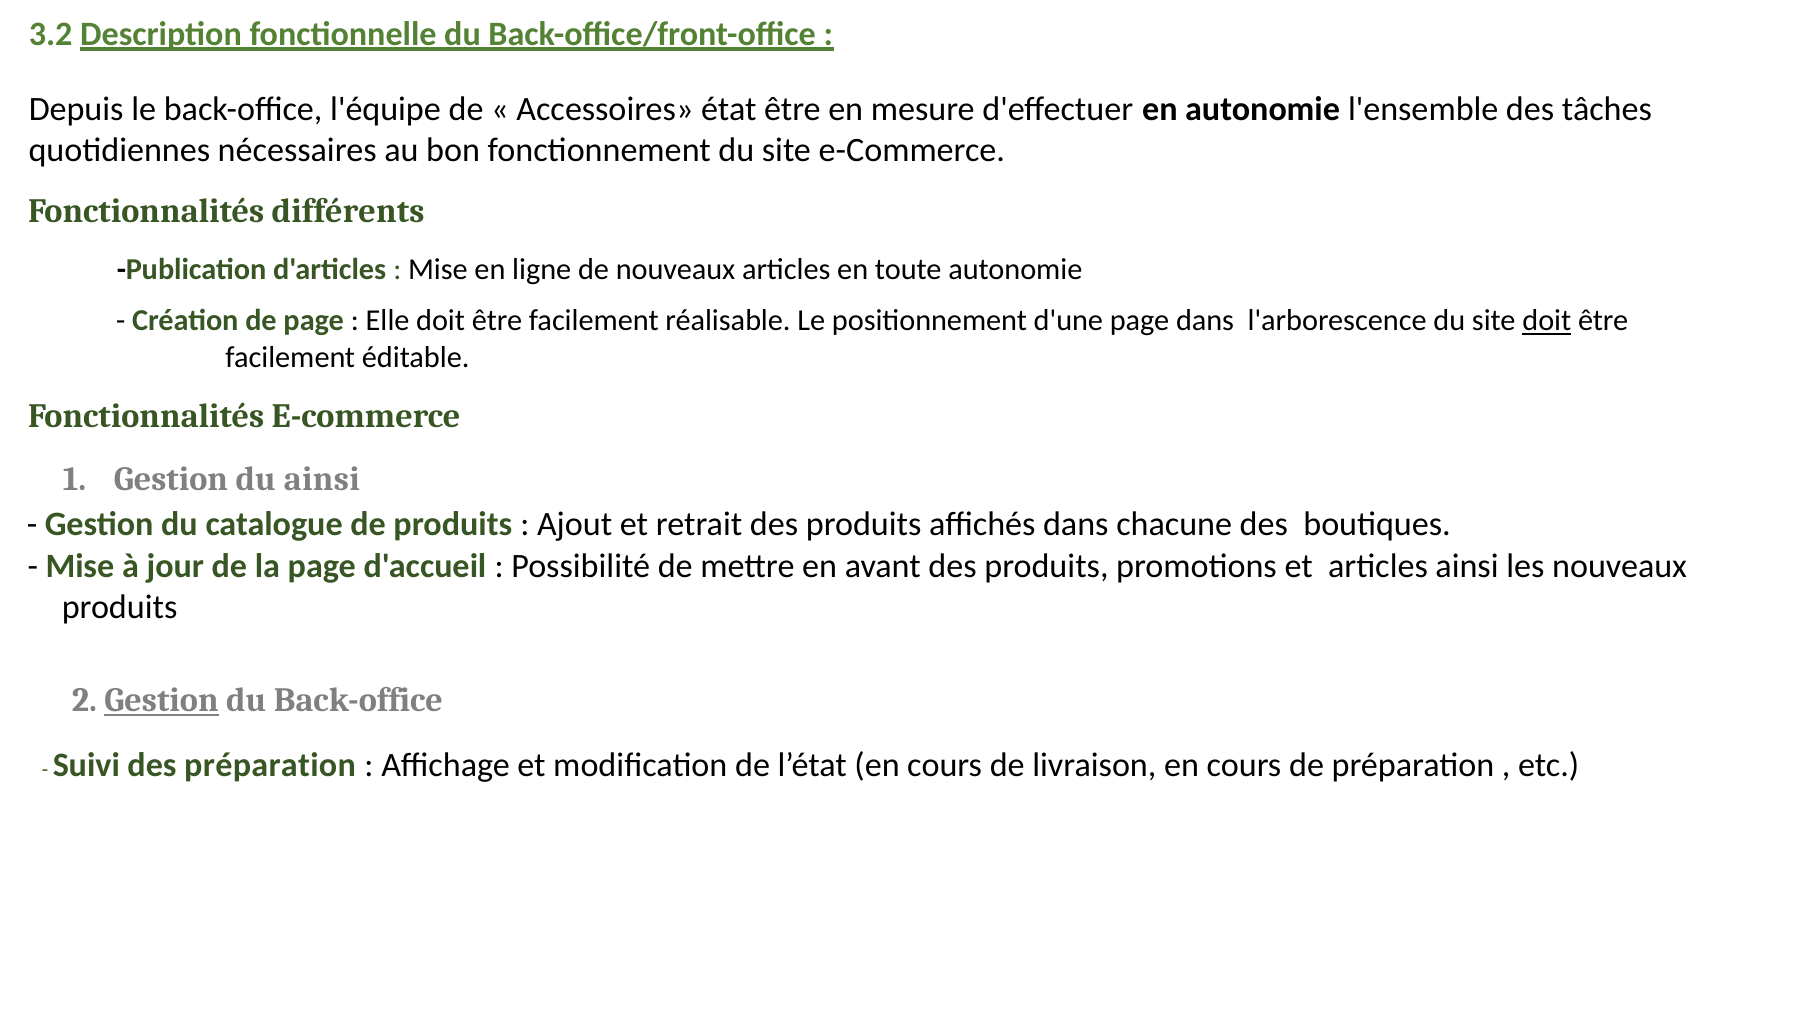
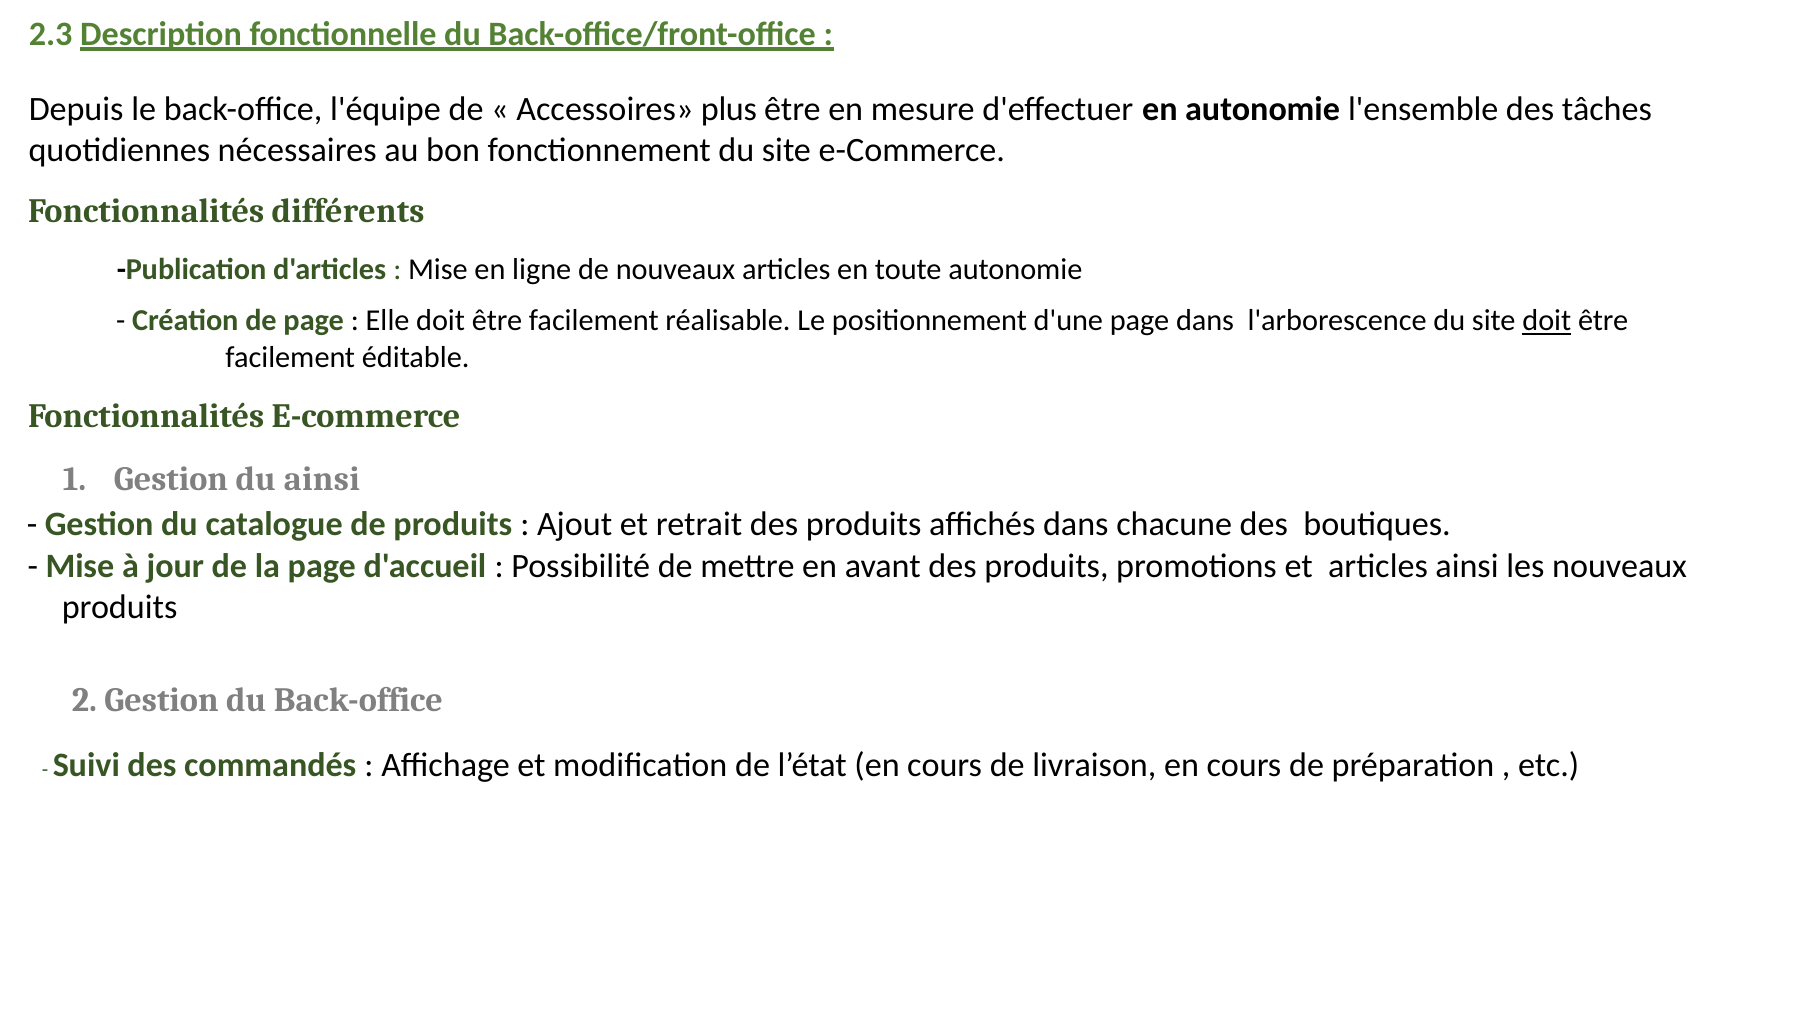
3.2: 3.2 -> 2.3 (51, 34)
état: état -> plus (729, 109)
Gestion underline: present -> none (162, 700)
des préparation: préparation -> commandés (270, 765)
